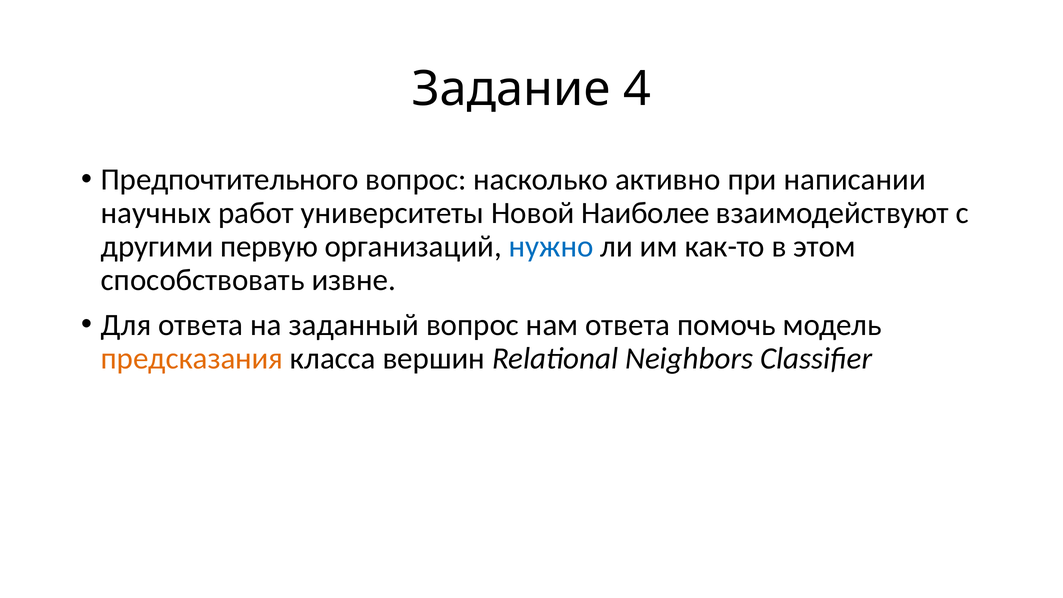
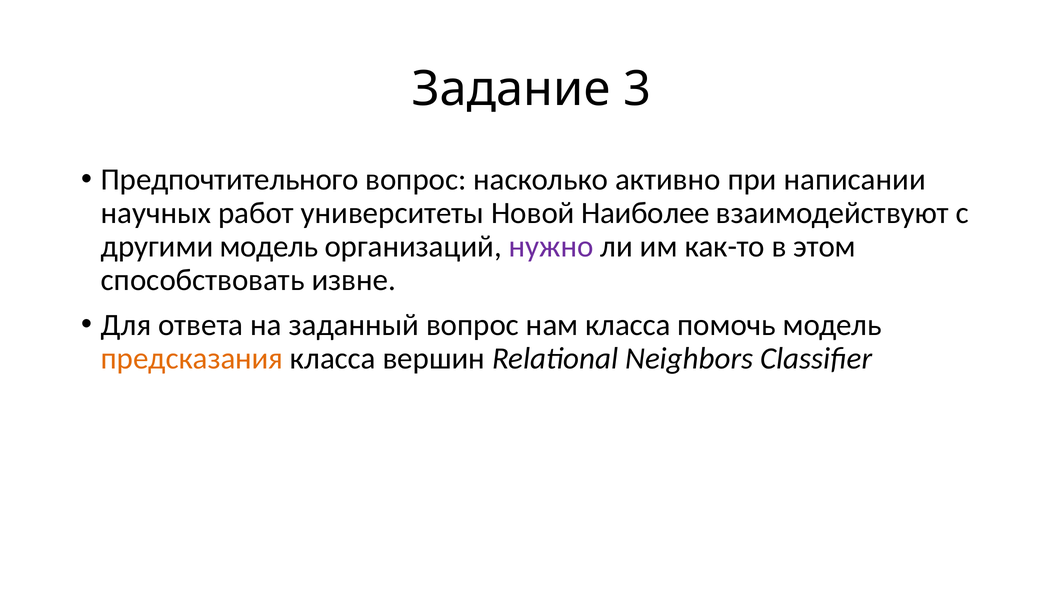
4: 4 -> 3 (637, 89)
другими первую: первую -> модель (269, 247)
нужно colour: blue -> purple (551, 247)
нам ответа: ответа -> класса (628, 325)
